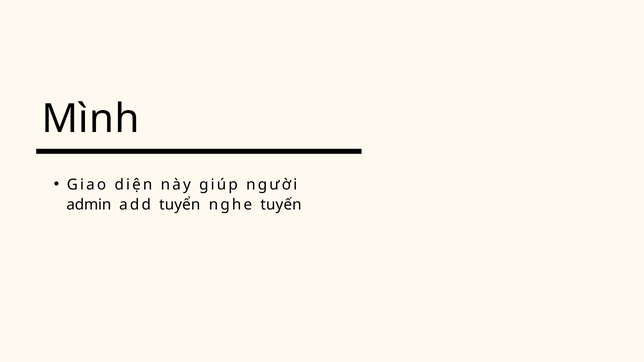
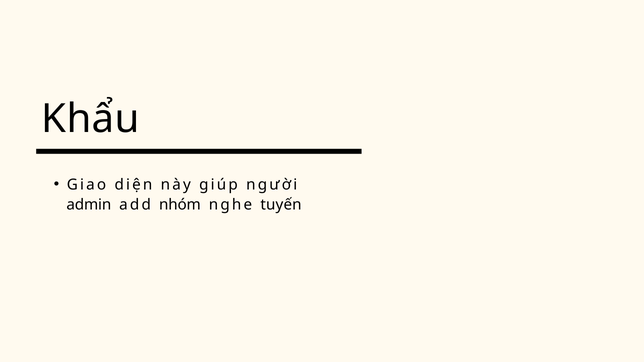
Mình: Mình -> Khẩu (91, 119)
tuyển: tuyển -> nhóm (180, 205)
